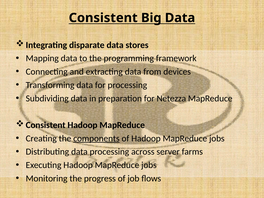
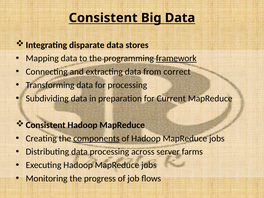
framework underline: none -> present (176, 58)
devices: devices -> correct (177, 72)
Netezza: Netezza -> Current (171, 98)
